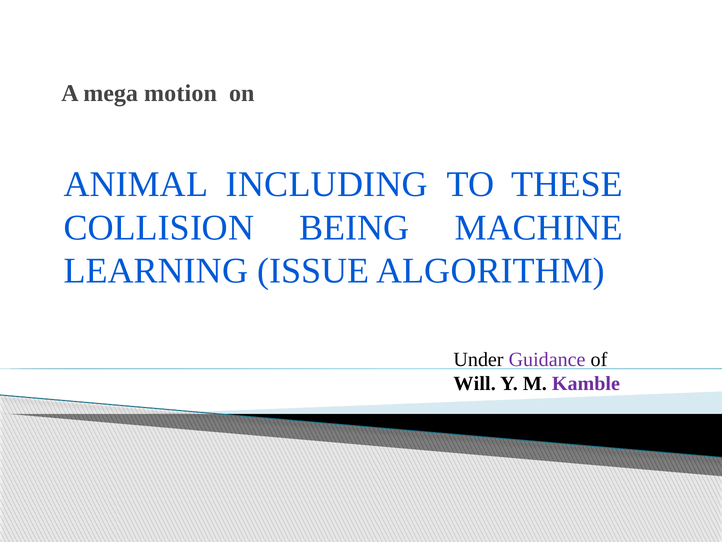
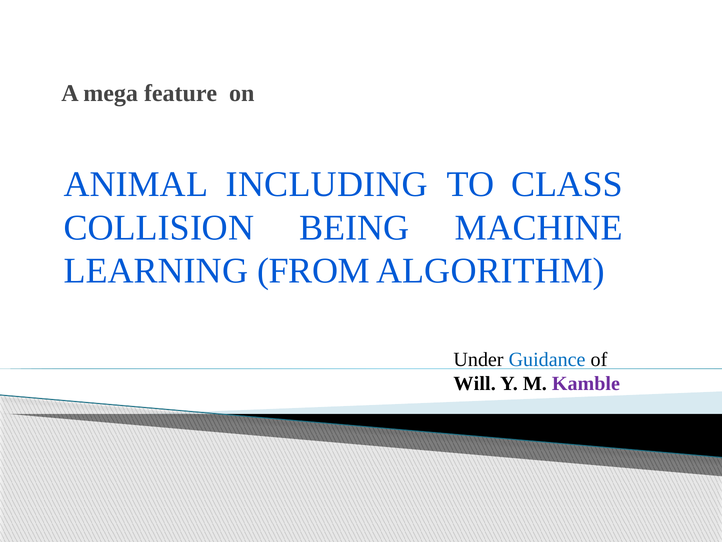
motion: motion -> feature (181, 93)
THESE: THESE -> CLASS (567, 184)
ISSUE: ISSUE -> FROM (313, 271)
Guidance colour: purple -> blue (547, 359)
